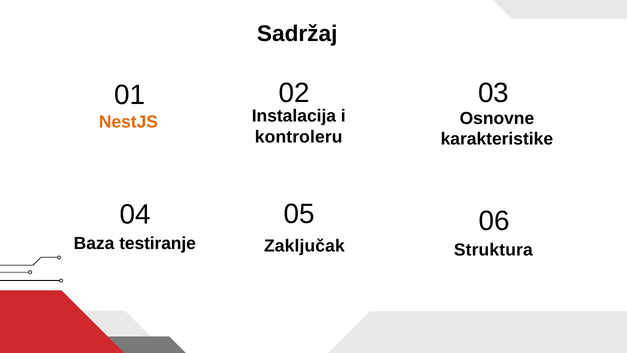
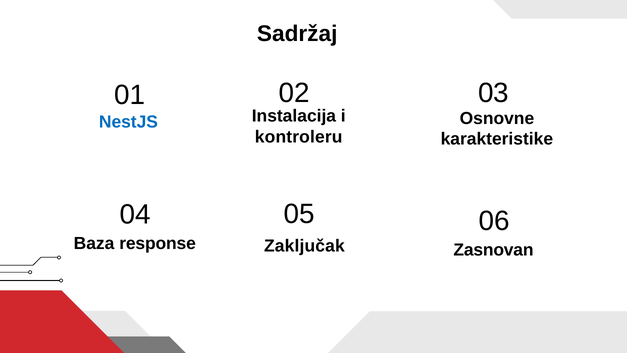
NestJS colour: orange -> blue (128, 122)
testiranje: testiranje -> response (158, 243)
Struktura: Struktura -> Zasnovan (493, 250)
